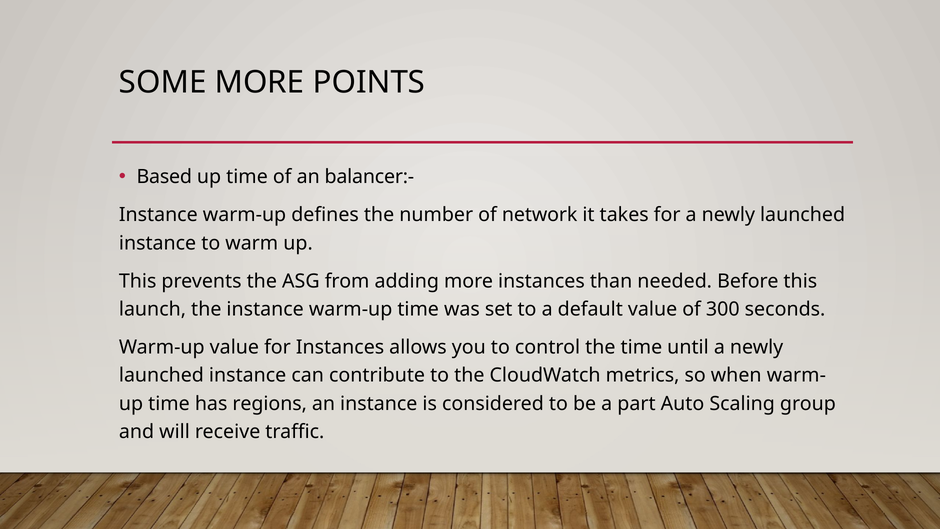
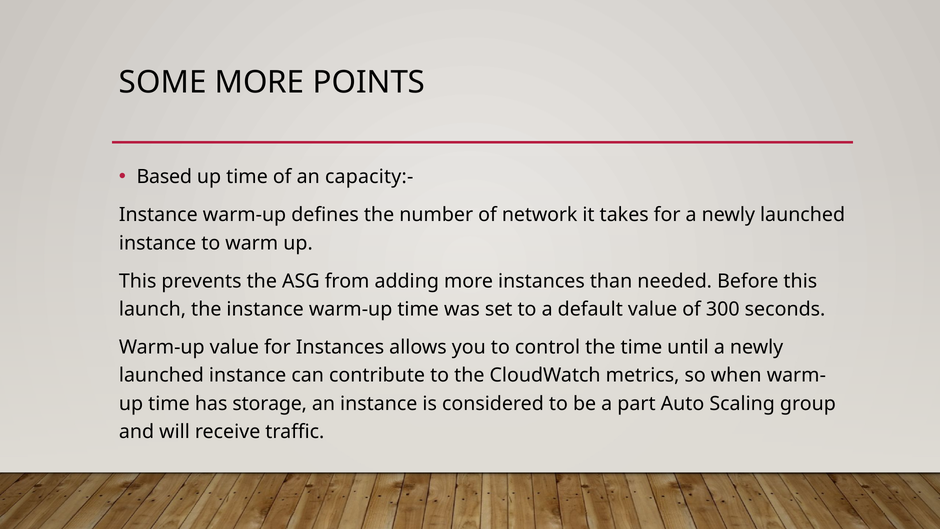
balancer:-: balancer:- -> capacity:- (369, 177)
regions: regions -> storage (270, 404)
